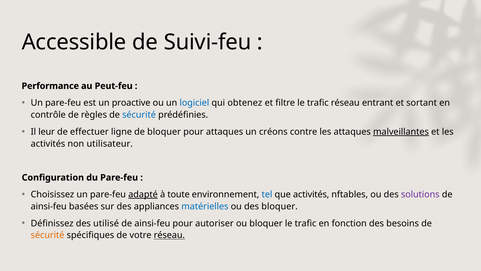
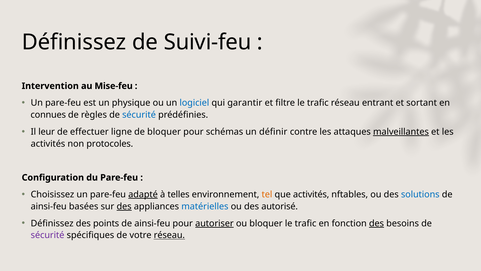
Accessible: Accessible -> Définissez (74, 42)
Performance: Performance -> Intervention (50, 86)
Peut-feu: Peut-feu -> Mise-feu (114, 86)
proactive: proactive -> physique (131, 103)
obtenez: obtenez -> garantir (245, 103)
contrôle: contrôle -> connues (48, 115)
pour attaques: attaques -> schémas (225, 132)
créons: créons -> définir (273, 132)
utilisateur: utilisateur -> protocoles (110, 143)
toute: toute -> telles (179, 194)
tel colour: blue -> orange (267, 194)
solutions colour: purple -> blue (420, 194)
des underline: none -> present (124, 206)
des bloquer: bloquer -> autorisé (280, 206)
utilisé: utilisé -> points (106, 223)
autoriser underline: none -> present (214, 223)
des underline: none -> present (377, 223)
sécurité colour: orange -> purple (48, 235)
